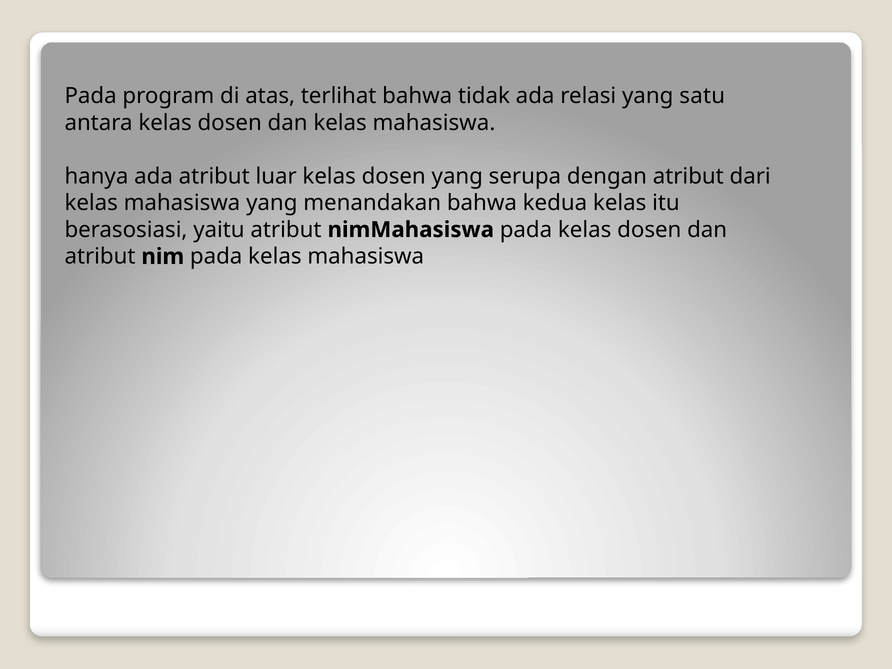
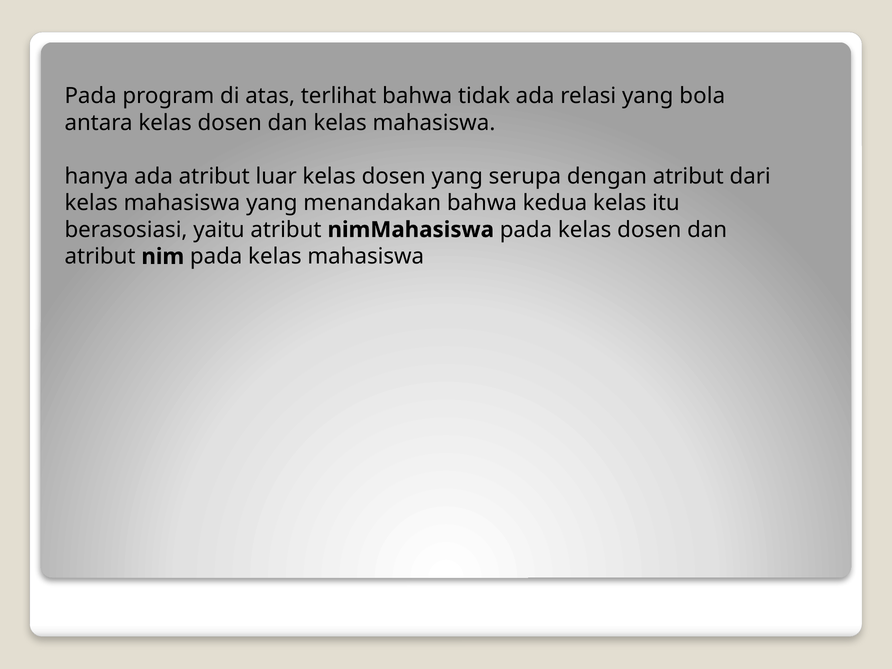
satu: satu -> bola (702, 96)
